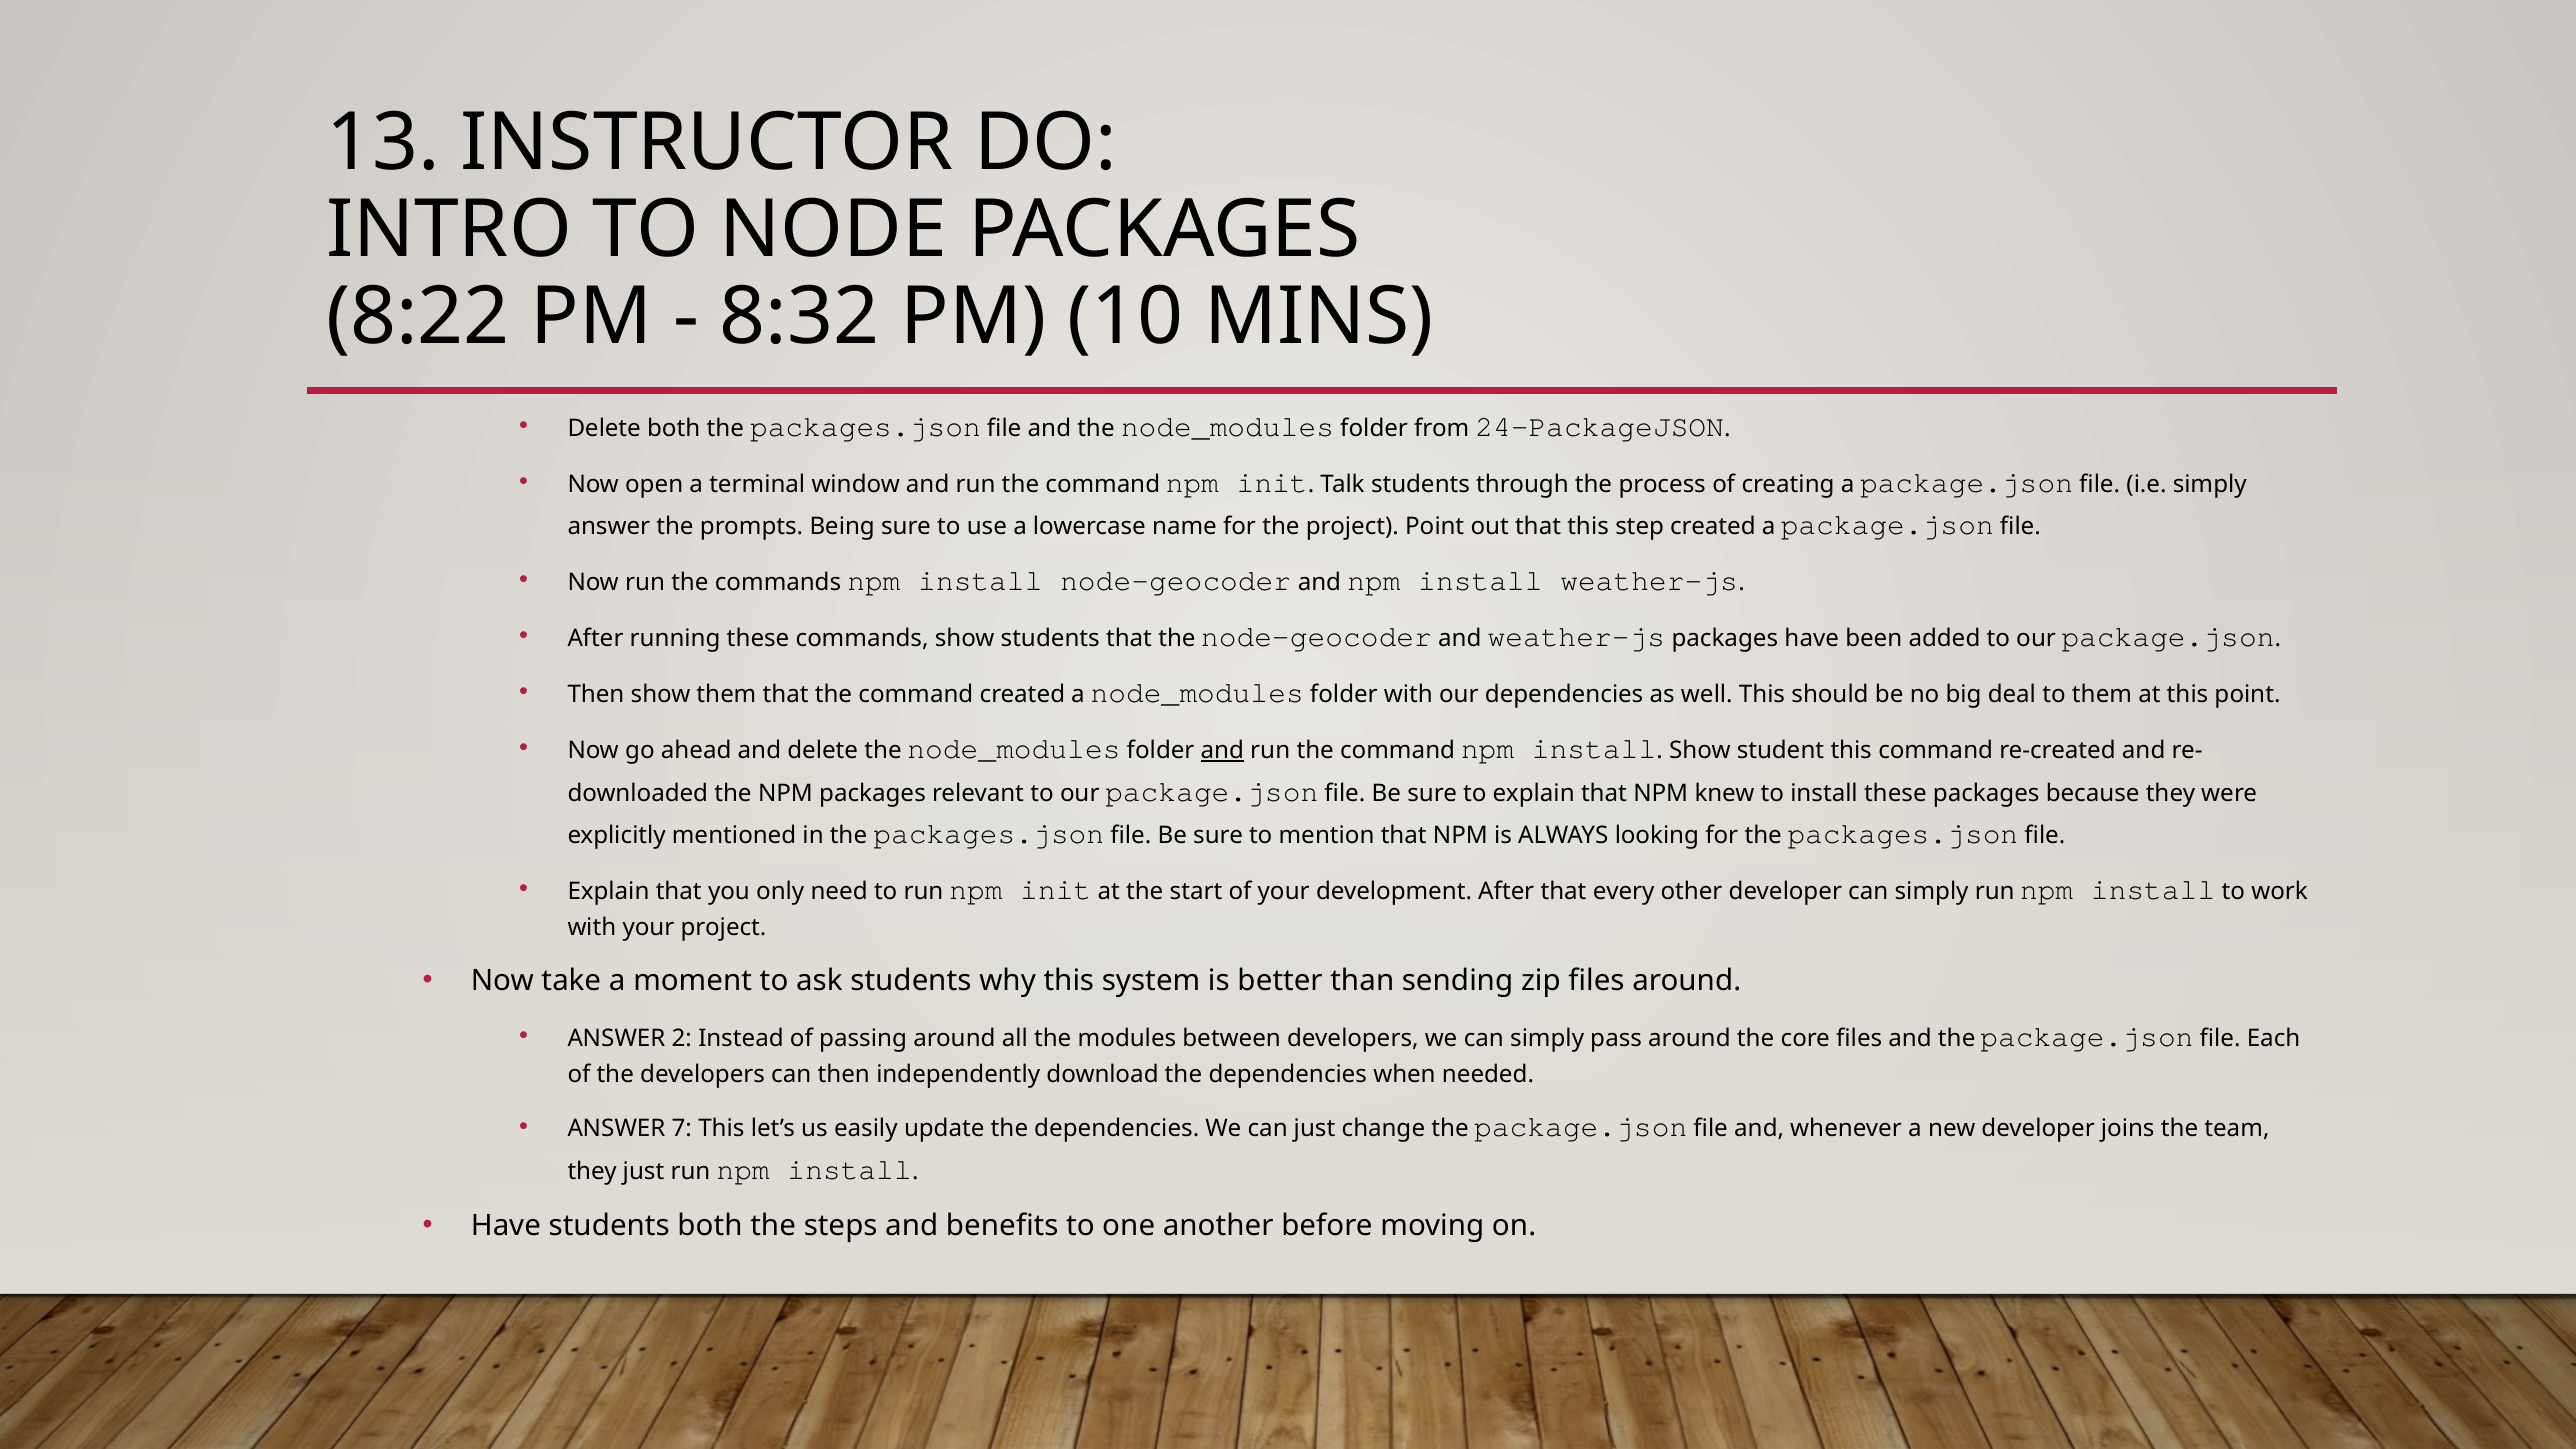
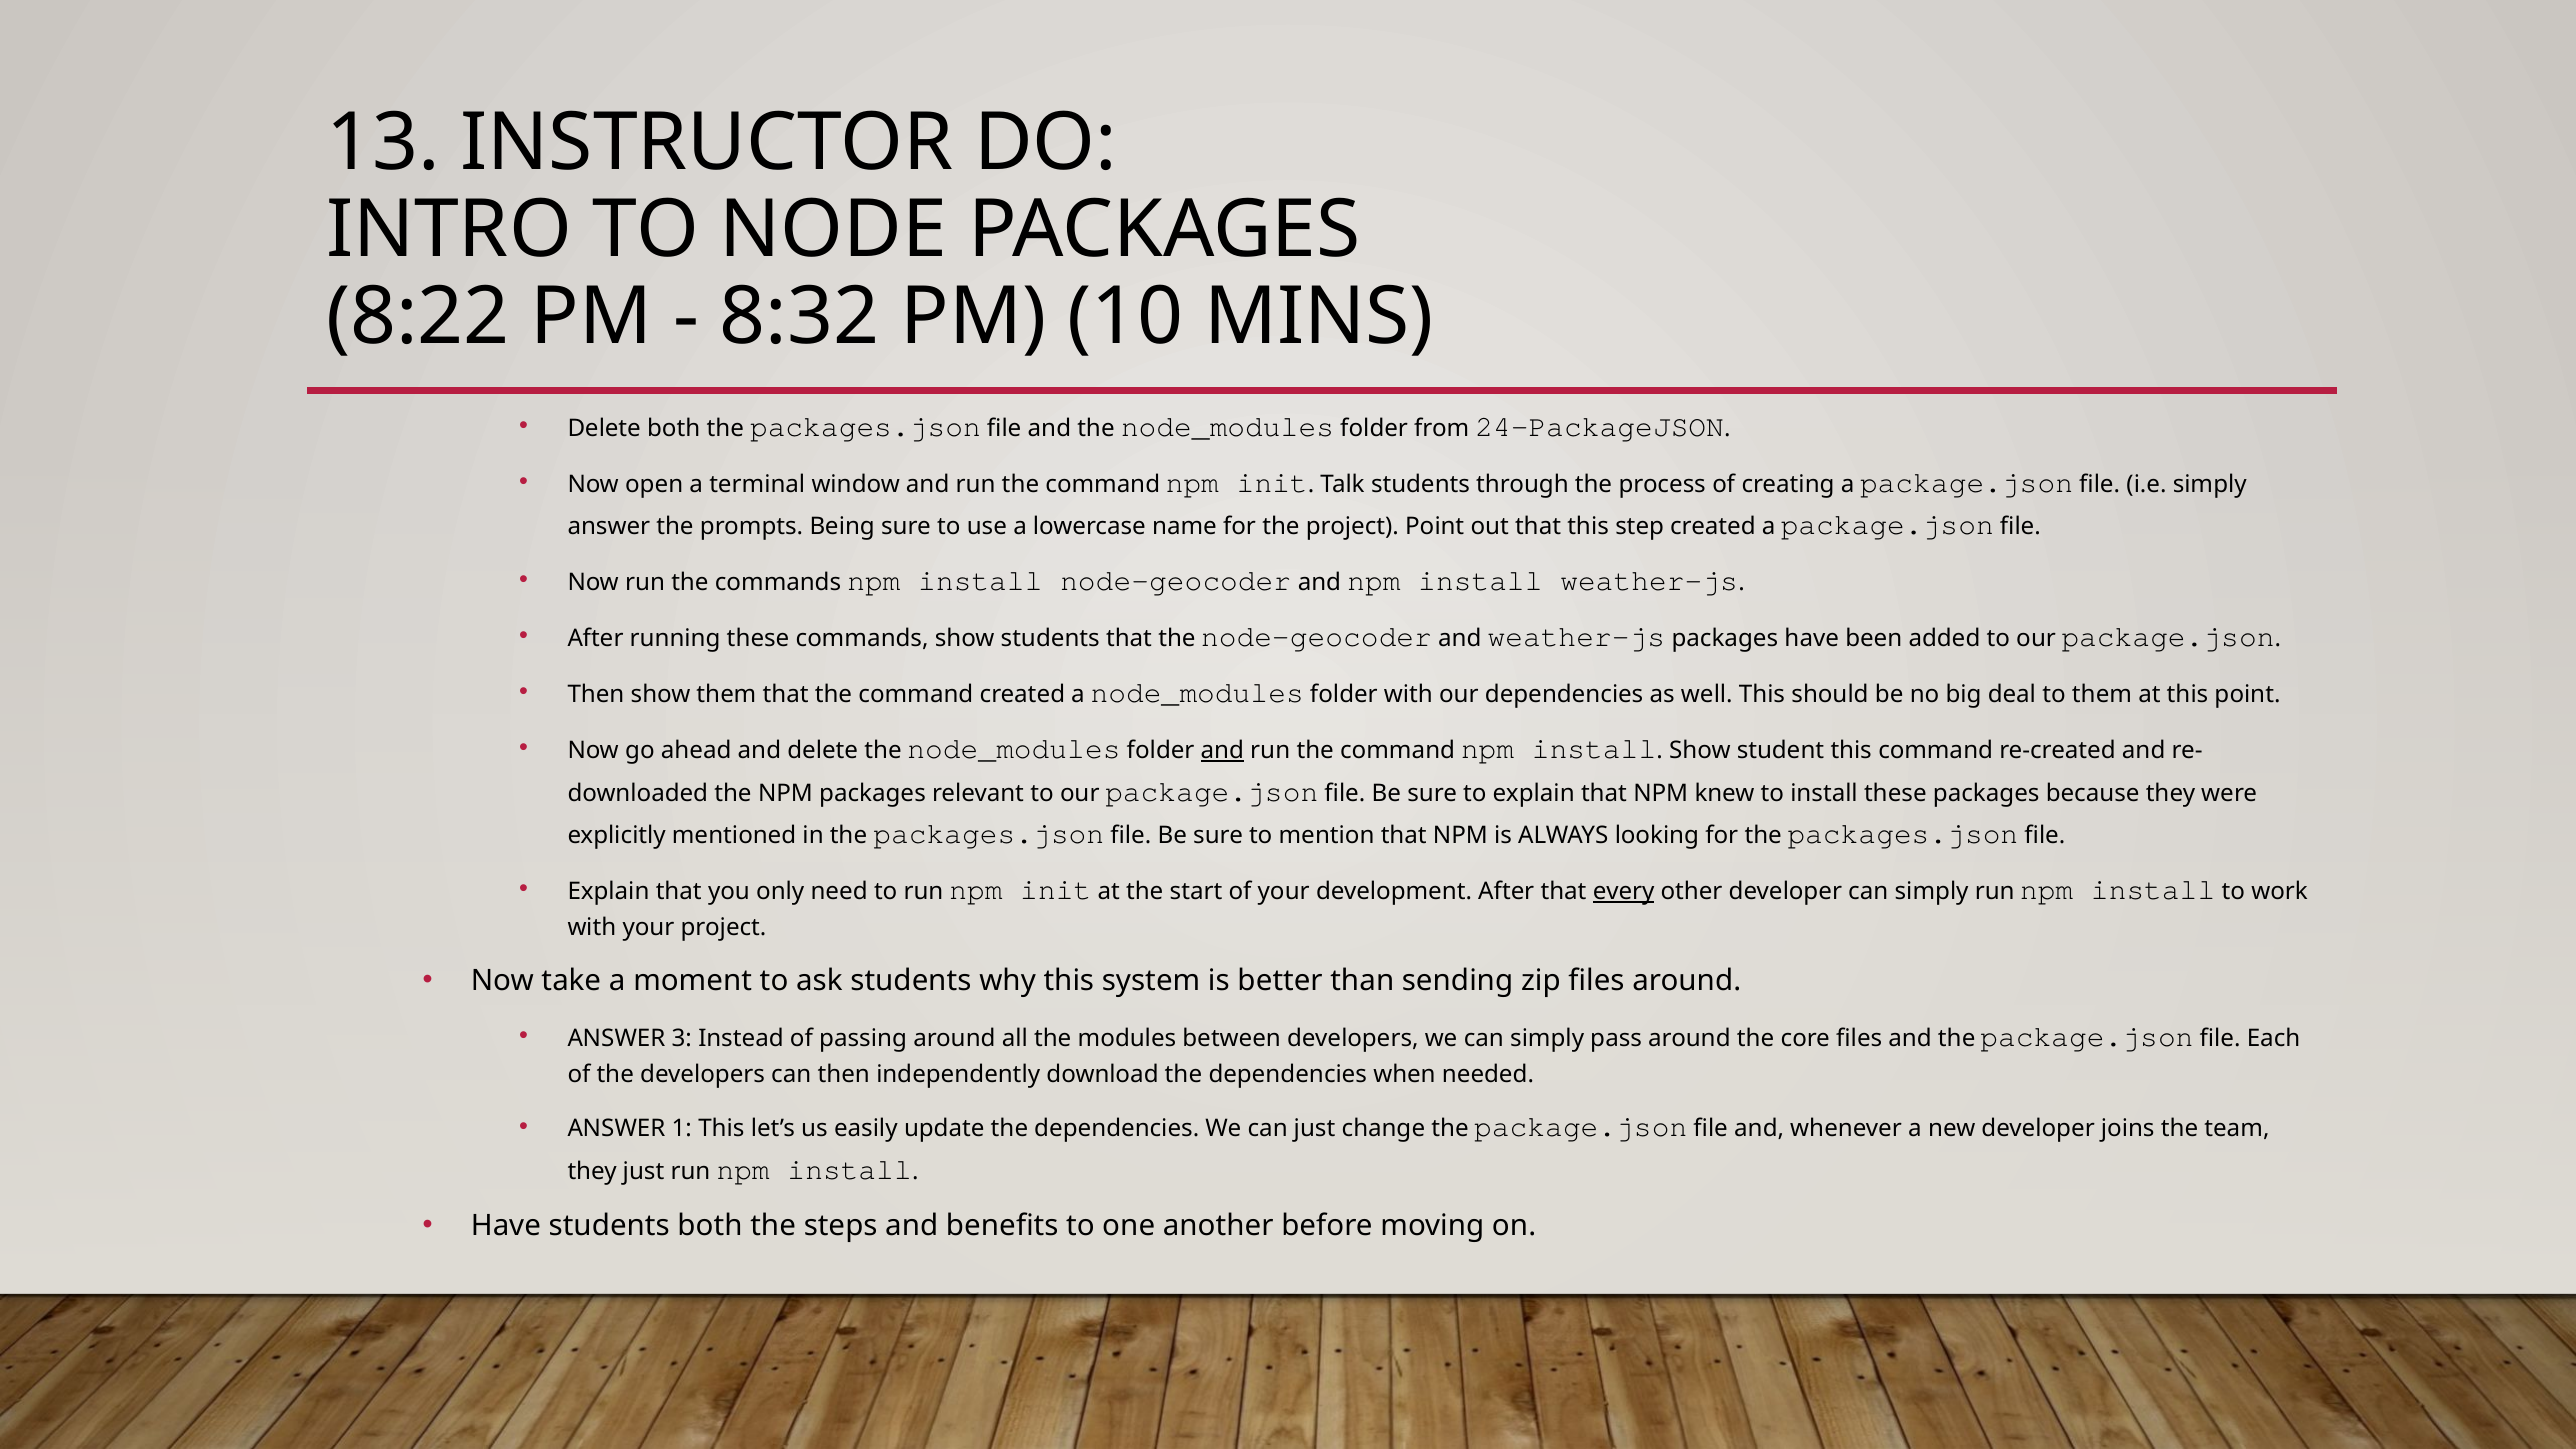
every underline: none -> present (1624, 892)
2: 2 -> 3 (682, 1038)
7: 7 -> 1 (682, 1129)
